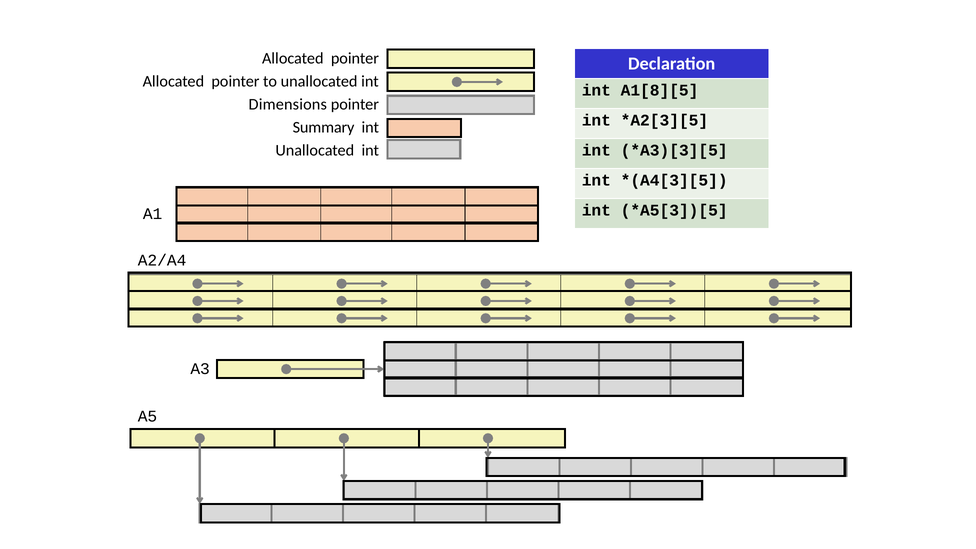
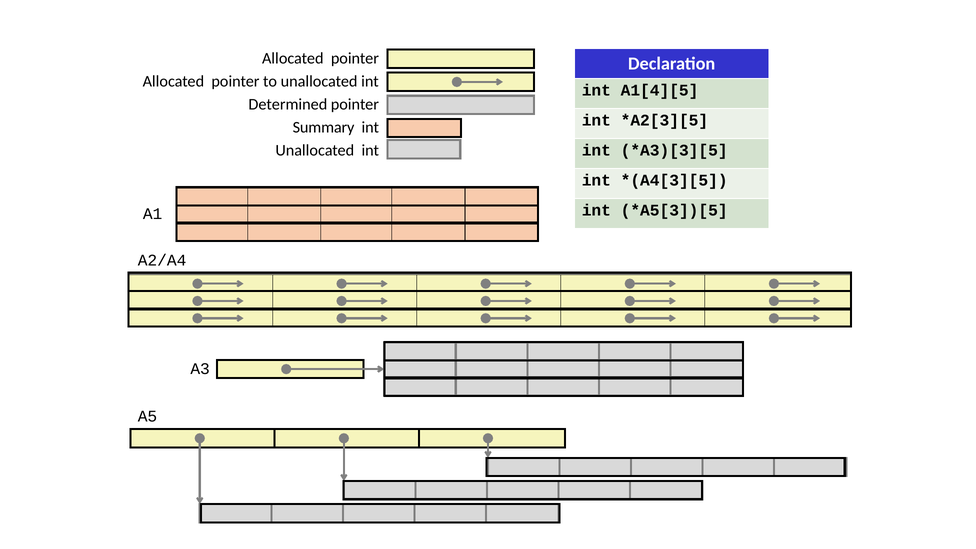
A1[8][5: A1[8][5 -> A1[4][5 (660, 90)
Dimensions: Dimensions -> Determined (288, 105)
